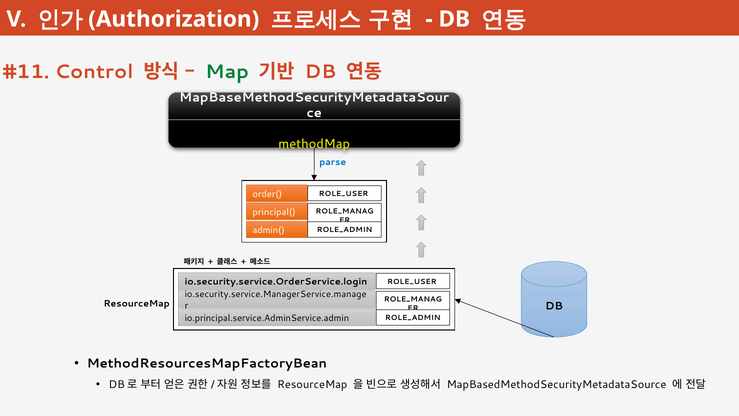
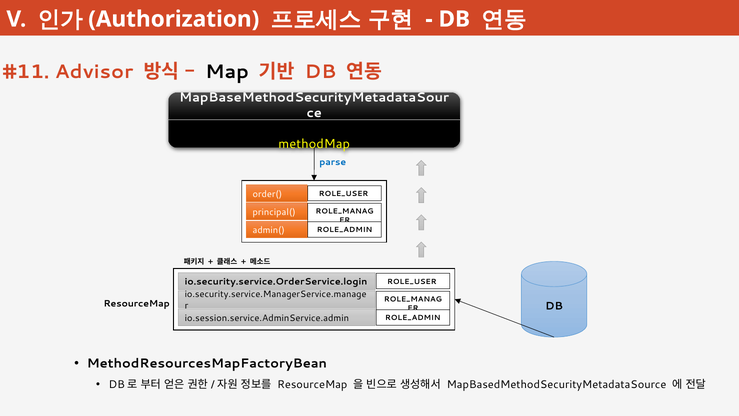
Control: Control -> Advisor (94, 72)
Map colour: green -> black (227, 72)
io.principal.service.AdminService.admin: io.principal.service.AdminService.admin -> io.session.service.AdminService.admin (267, 318)
